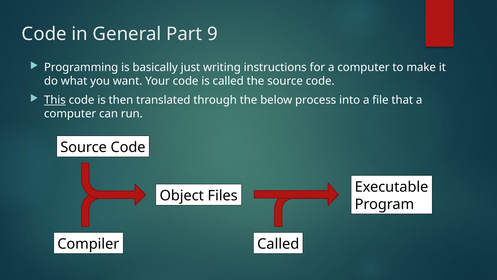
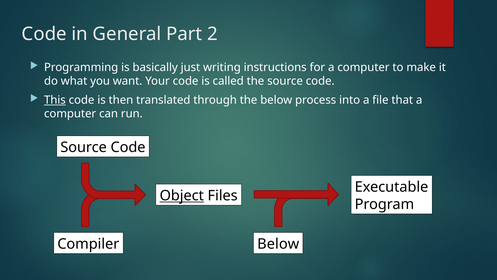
9: 9 -> 2 (212, 34)
Object underline: none -> present (182, 195)
Compiler Called: Called -> Below (278, 244)
